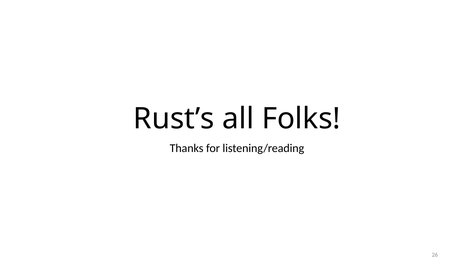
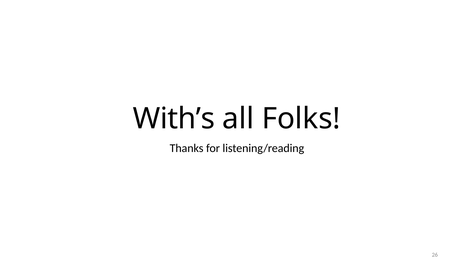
Rust’s: Rust’s -> With’s (174, 118)
